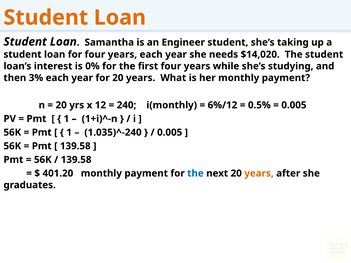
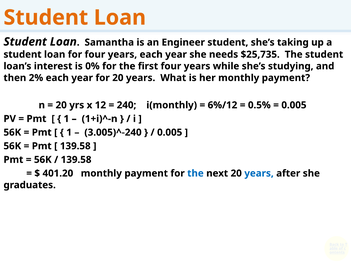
$14,020: $14,020 -> $25,735 (260, 55)
3%: 3% -> 2% (36, 78)
1.035)^-240: 1.035)^-240 -> 3.005)^-240 (113, 133)
years colour: orange -> blue (259, 173)
